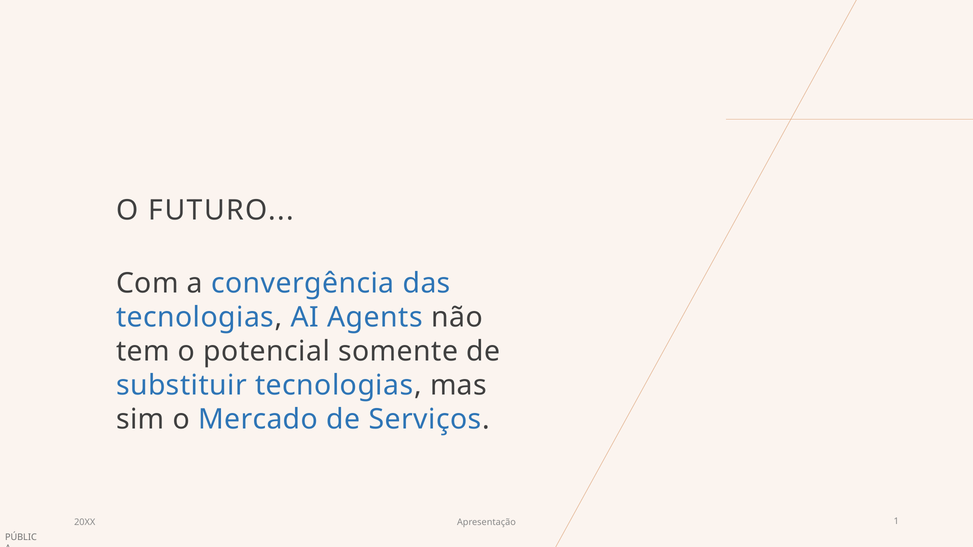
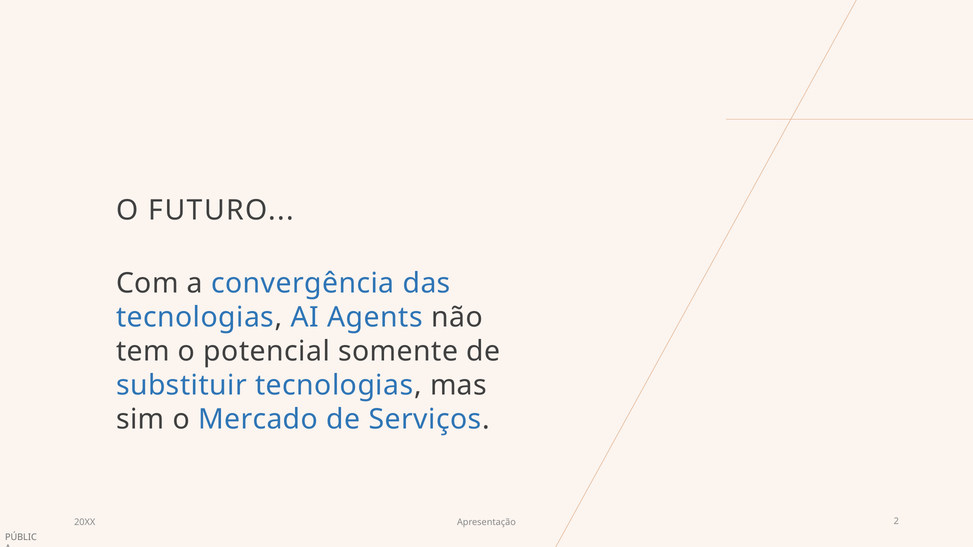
1: 1 -> 2 (896, 522)
